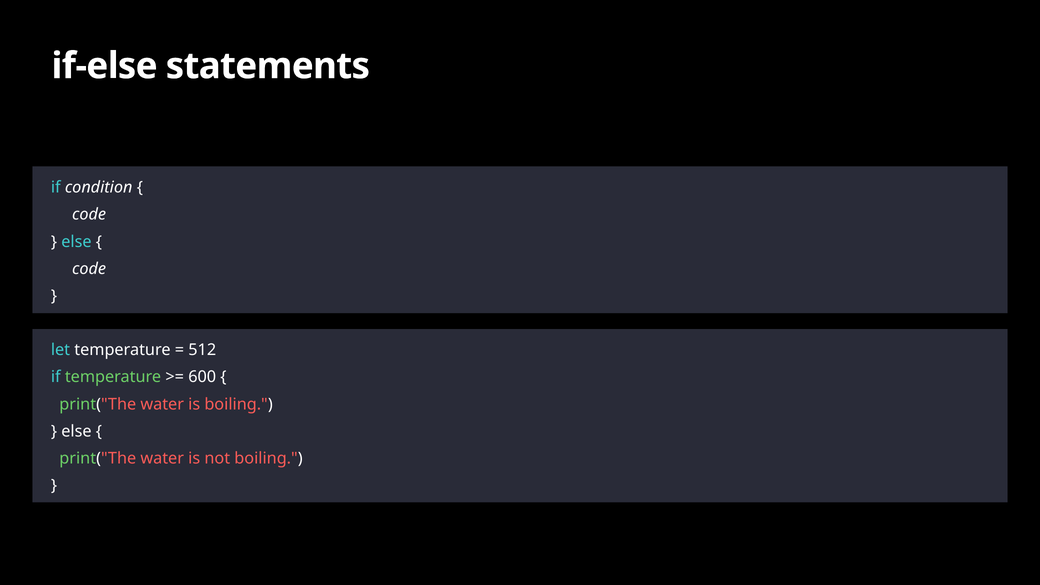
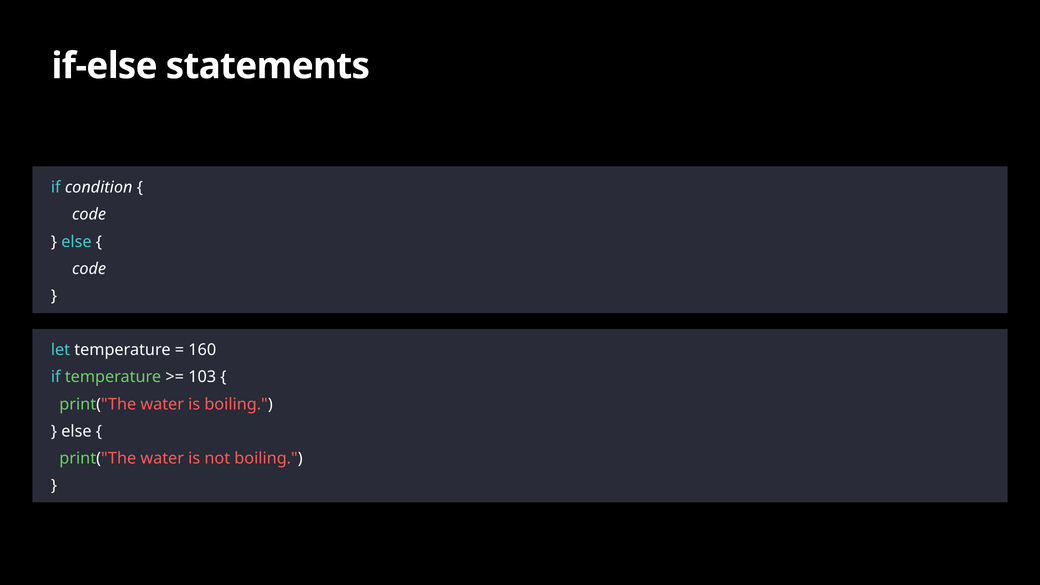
512: 512 -> 160 (202, 350)
600: 600 -> 103 (202, 377)
